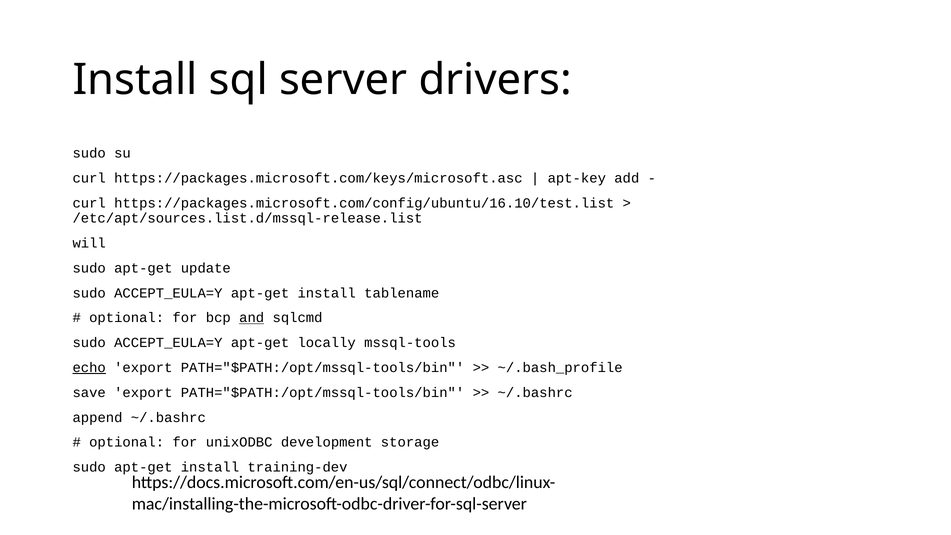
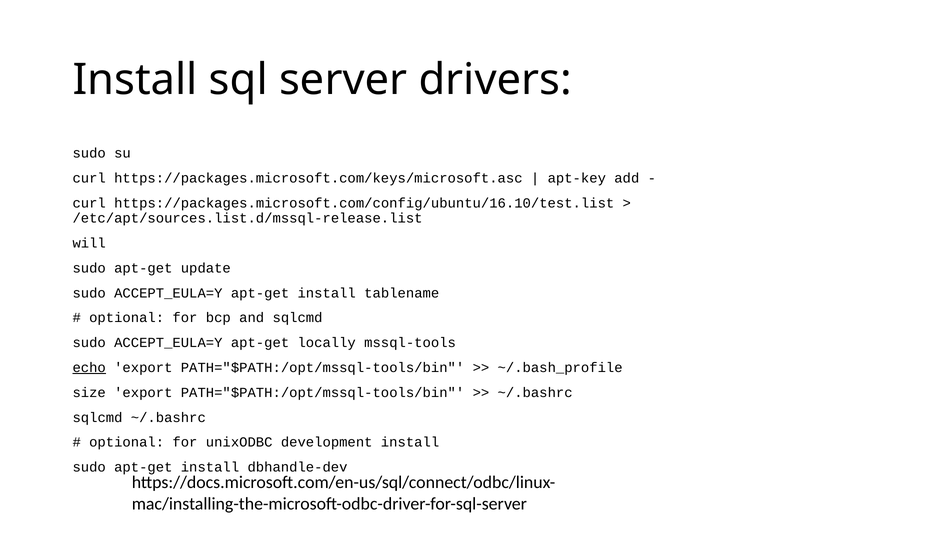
and underline: present -> none (252, 318)
save: save -> size (89, 393)
append: append -> sqlcmd (98, 417)
development storage: storage -> install (410, 442)
training-dev: training-dev -> dbhandle-dev (298, 467)
